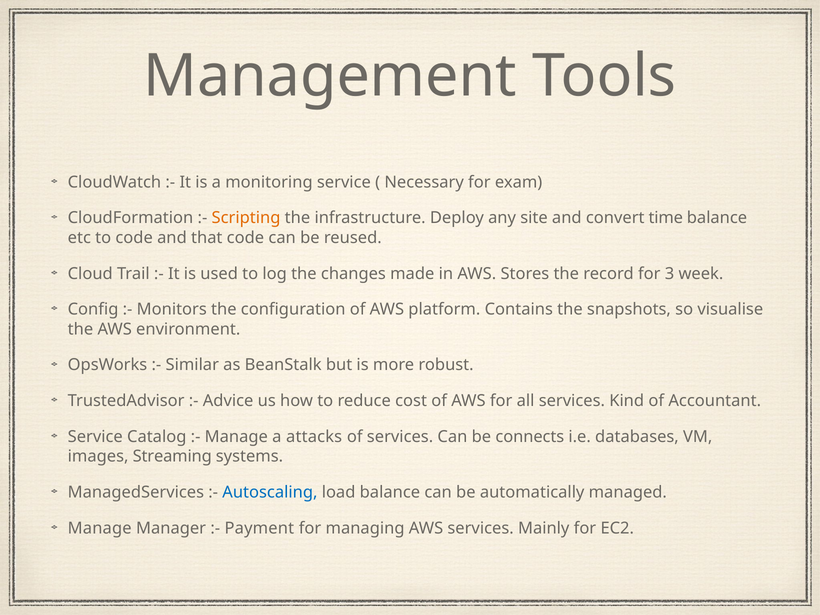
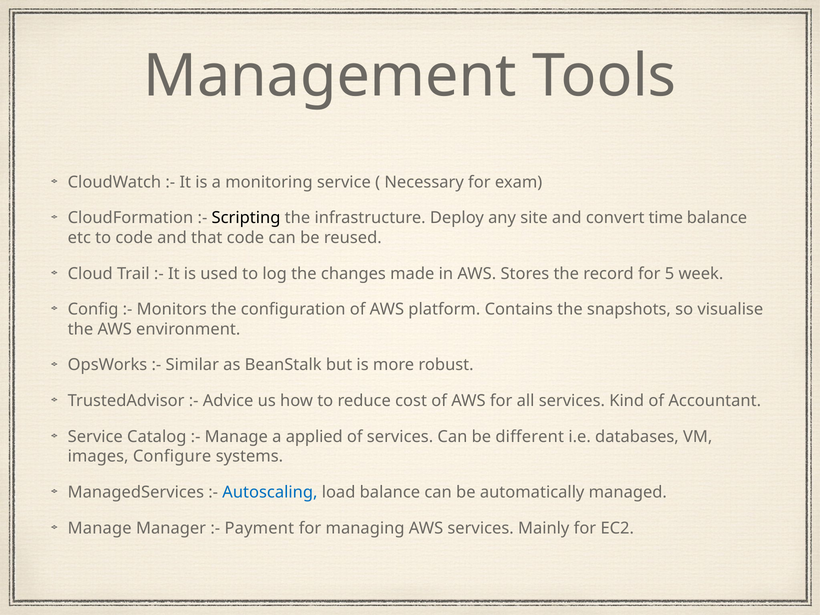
Scripting colour: orange -> black (246, 218)
3: 3 -> 5 (670, 274)
attacks: attacks -> applied (314, 437)
connects: connects -> different (530, 437)
Streaming: Streaming -> Configure (172, 456)
